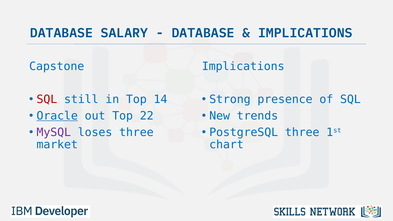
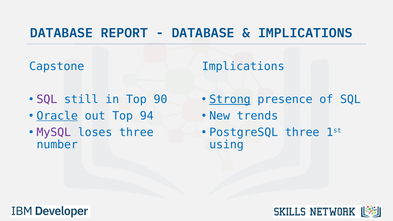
SALARY: SALARY -> REPORT (124, 33)
SQL colour: red -> purple (47, 99)
14: 14 -> 90 (160, 99)
Strong underline: none -> present (230, 99)
22: 22 -> 94 (147, 116)
market: market -> number (57, 145)
chart: chart -> using (226, 145)
